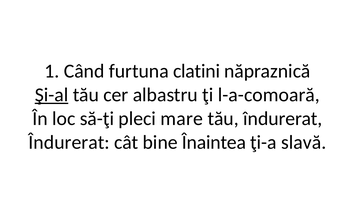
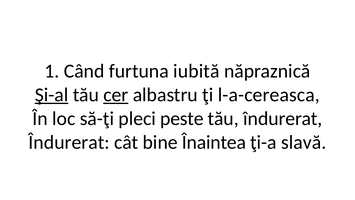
clatini: clatini -> iubită (196, 71)
cer underline: none -> present (116, 95)
l-a-comoară: l-a-comoară -> l-a-cereasca (269, 95)
mare: mare -> peste (182, 118)
